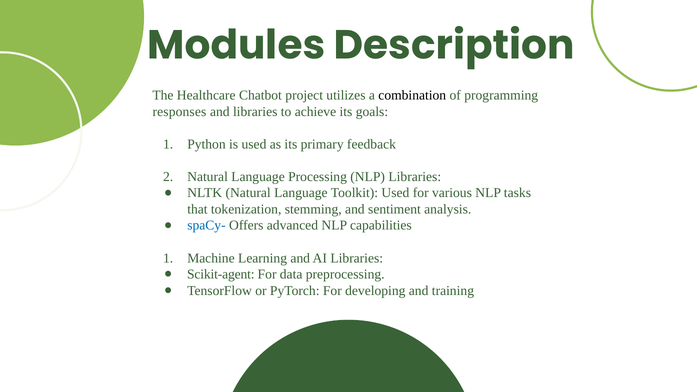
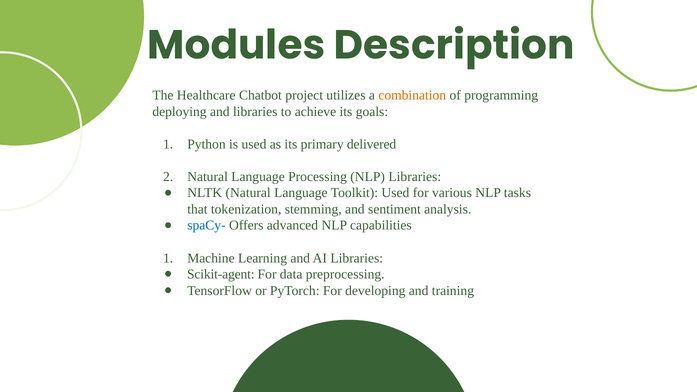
combination colour: black -> orange (412, 95)
responses: responses -> deploying (180, 112)
feedback: feedback -> delivered (372, 144)
